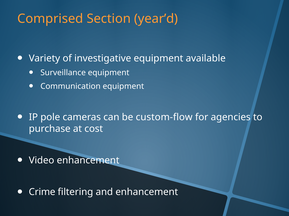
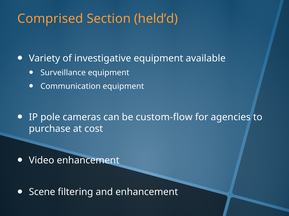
year’d: year’d -> held’d (156, 19)
Crime: Crime -> Scene (42, 193)
